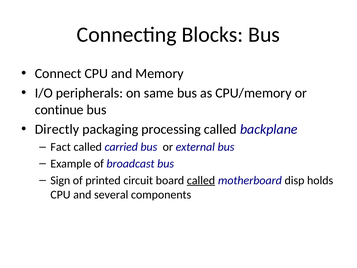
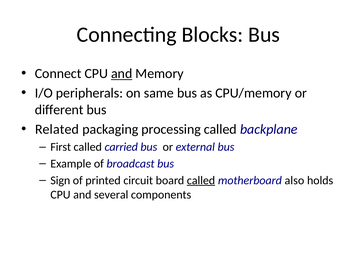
and underline: none -> present (122, 74)
continue: continue -> different (59, 110)
Directly: Directly -> Related (57, 129)
Fact: Fact -> First (61, 147)
disp: disp -> also (294, 180)
